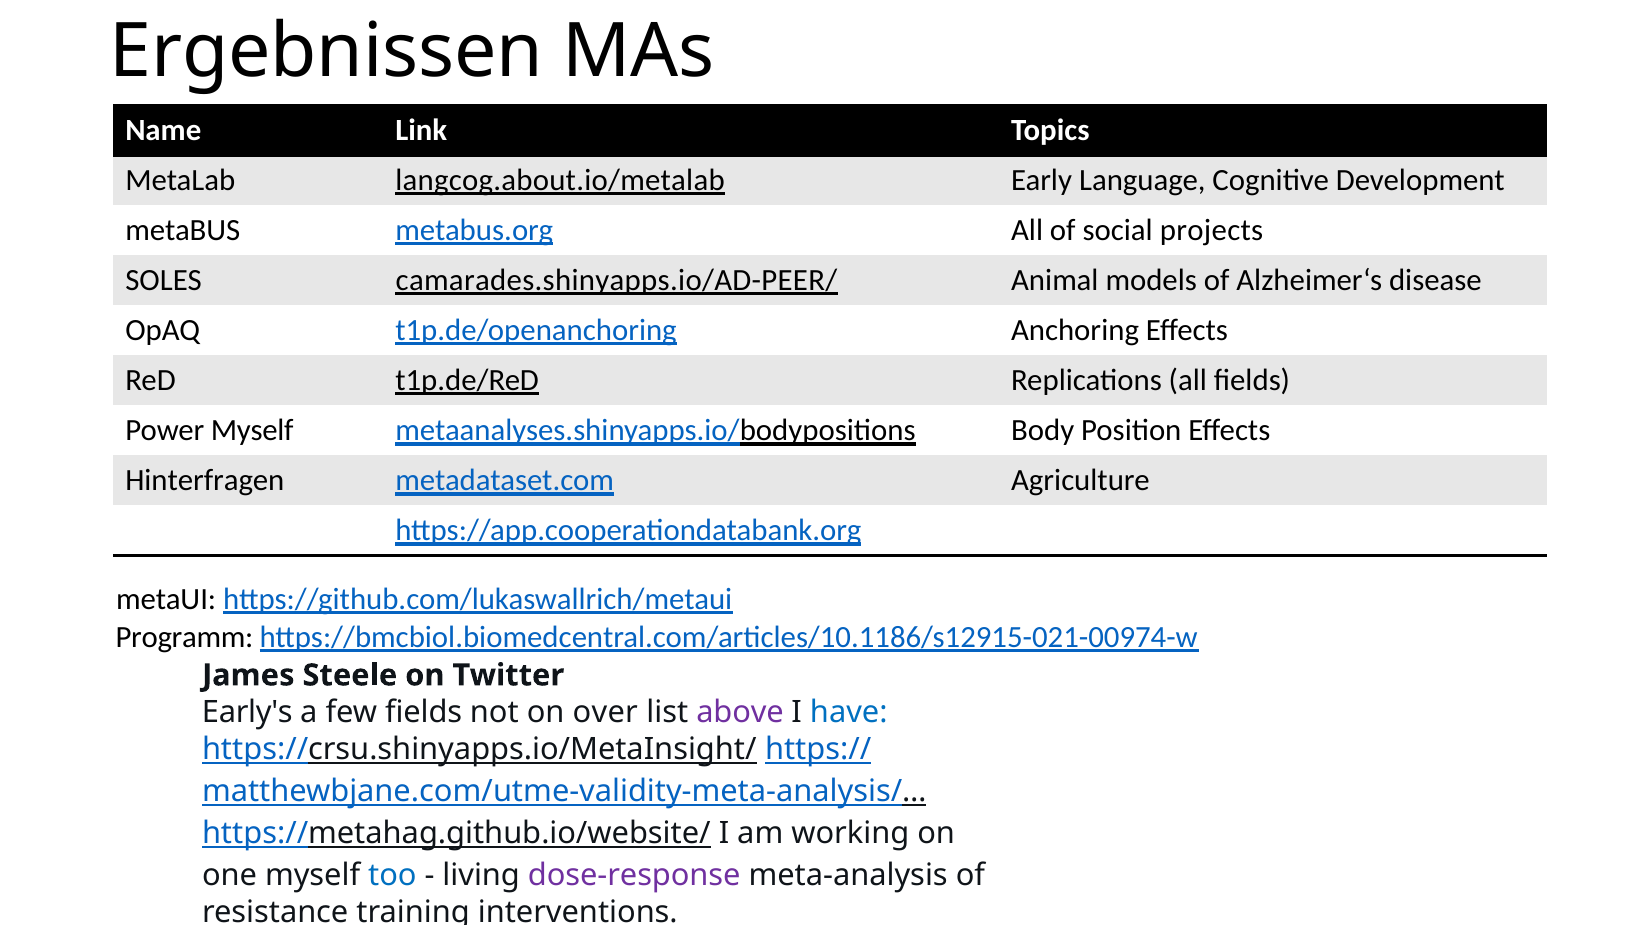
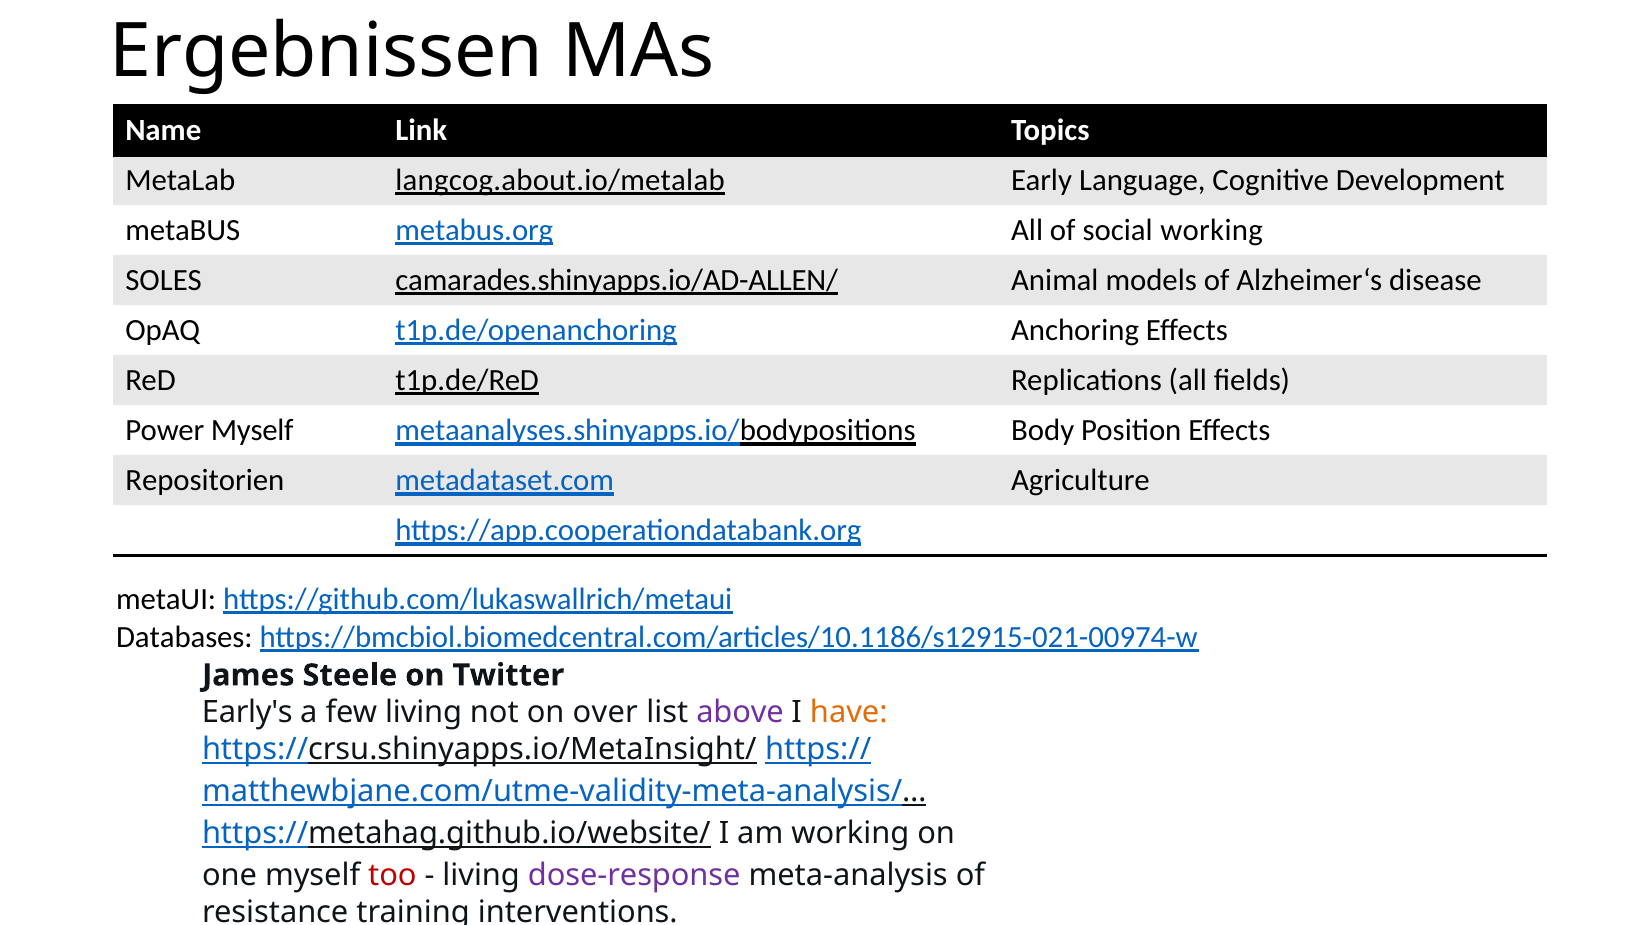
social projects: projects -> working (1212, 230)
camarades.shinyapps.io/AD-PEER/: camarades.shinyapps.io/AD-PEER/ -> camarades.shinyapps.io/AD-ALLEN/ (617, 280)
Hinterfragen: Hinterfragen -> Repositorien (205, 480)
Programm: Programm -> Databases (184, 637)
few fields: fields -> living (424, 712)
have colour: blue -> orange (849, 712)
too colour: blue -> red (392, 875)
